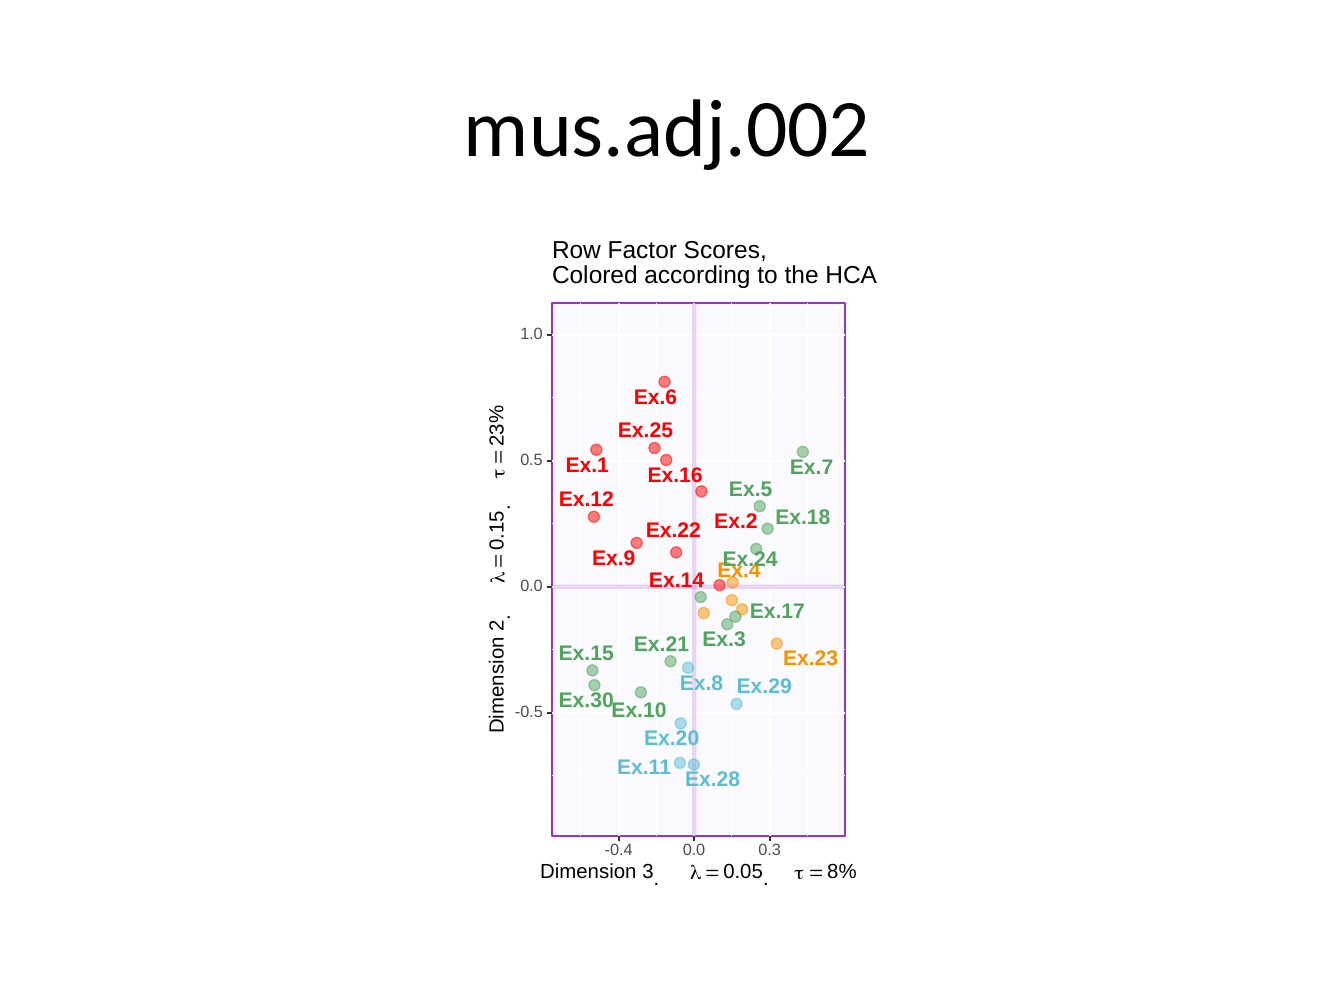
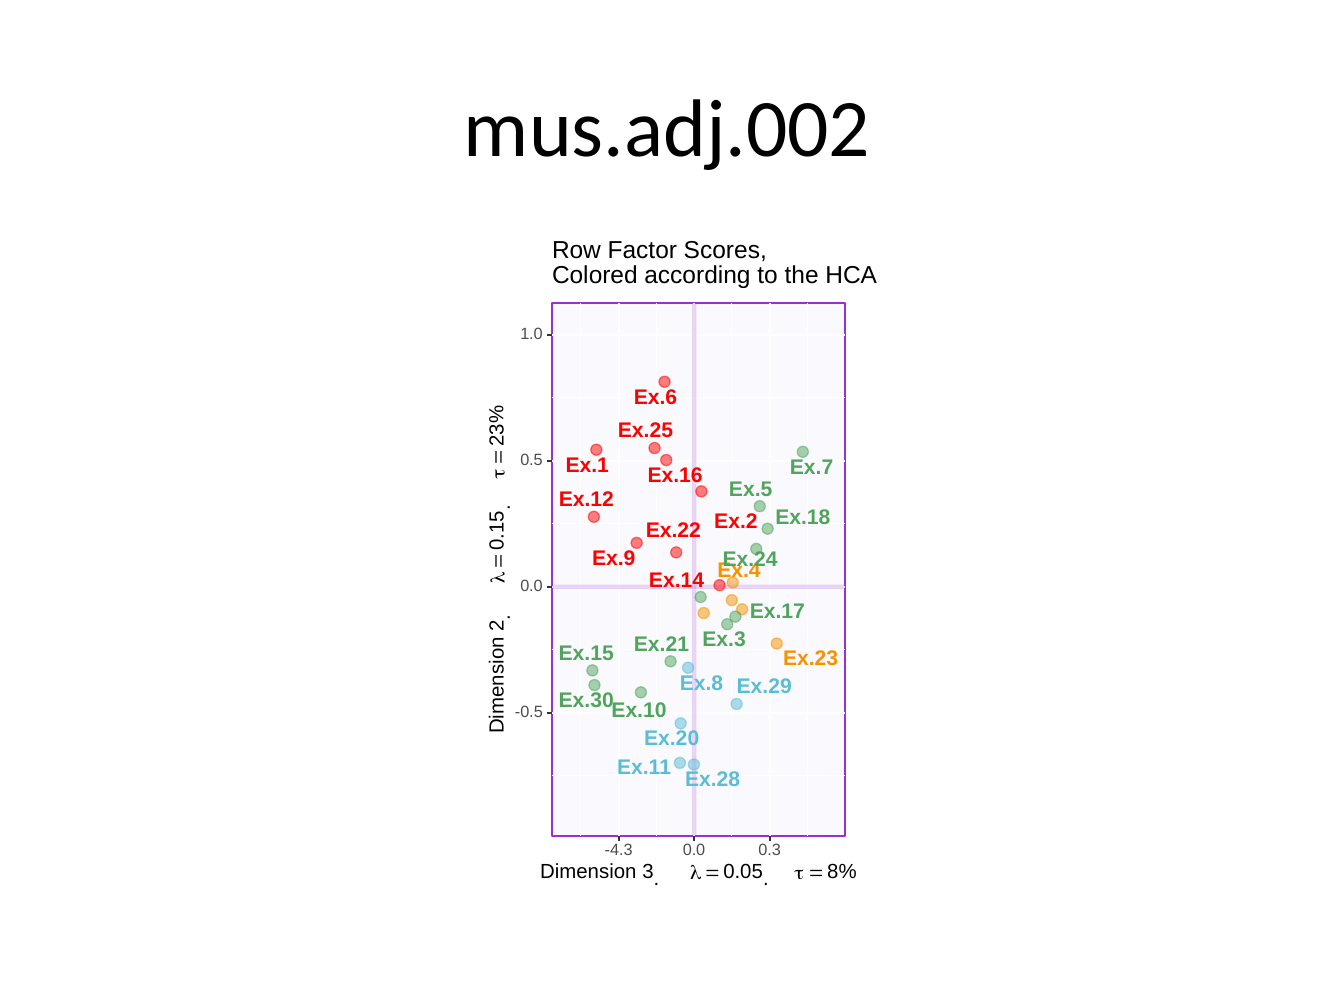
-0.4: -0.4 -> -4.3 (619, 850)
